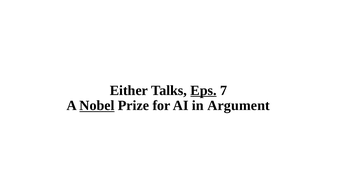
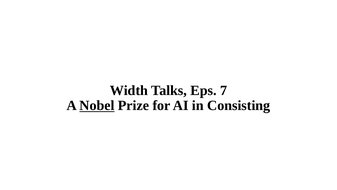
Either: Either -> Width (129, 90)
Eps underline: present -> none (203, 90)
Argument: Argument -> Consisting (239, 105)
